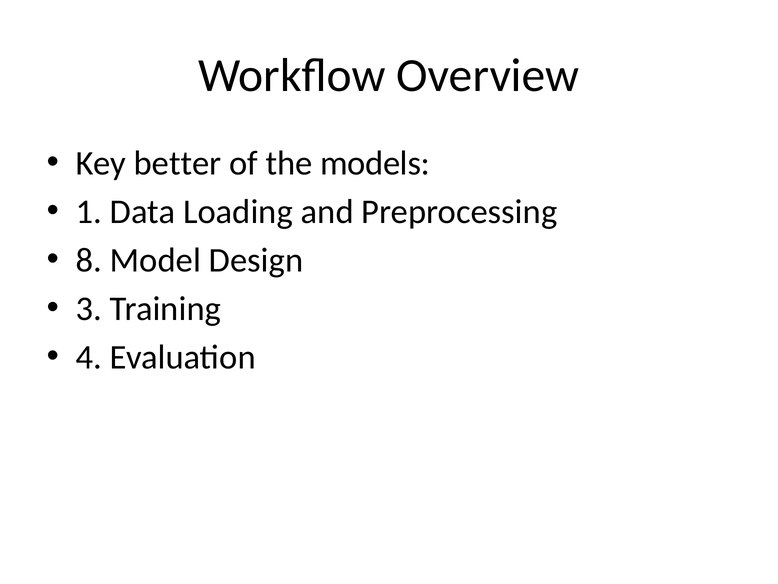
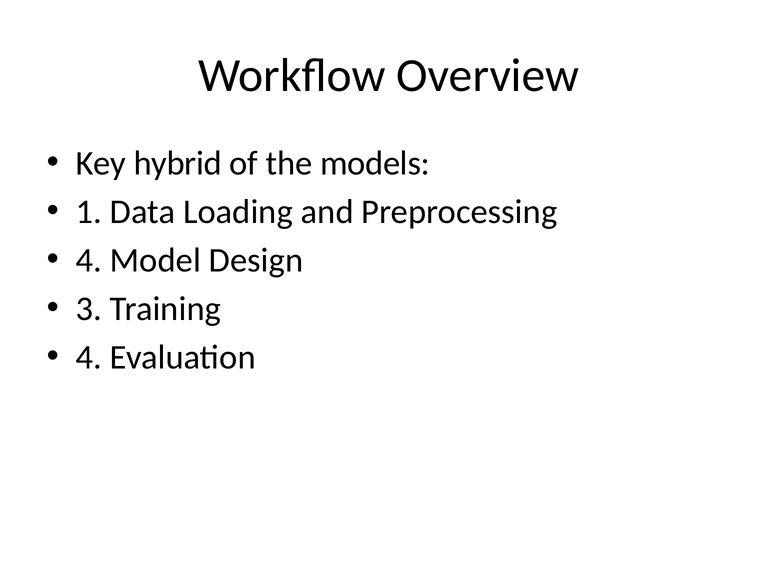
better: better -> hybrid (178, 163)
8: 8 -> 4 (89, 260)
